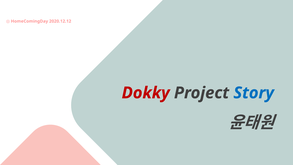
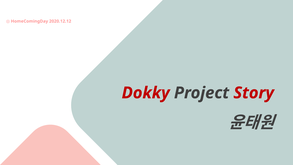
Story colour: blue -> red (254, 93)
